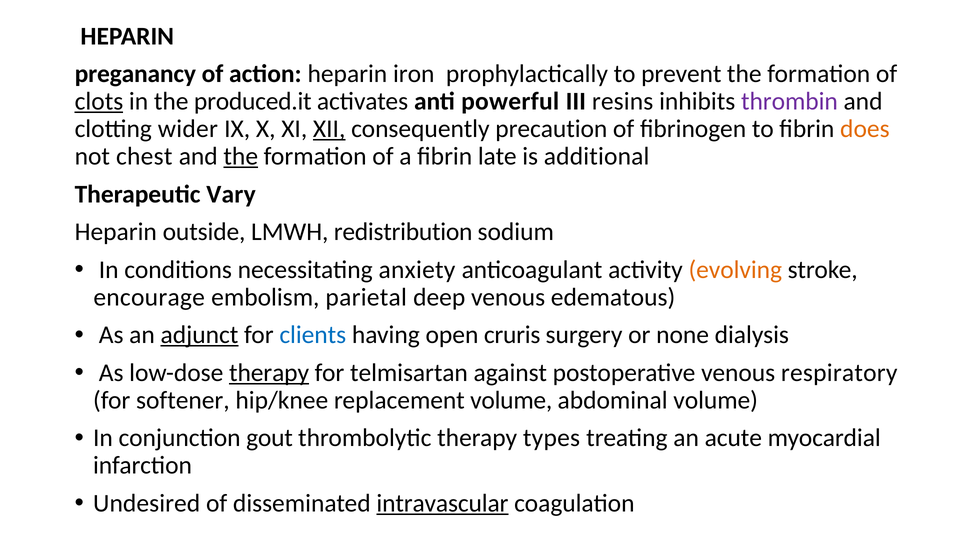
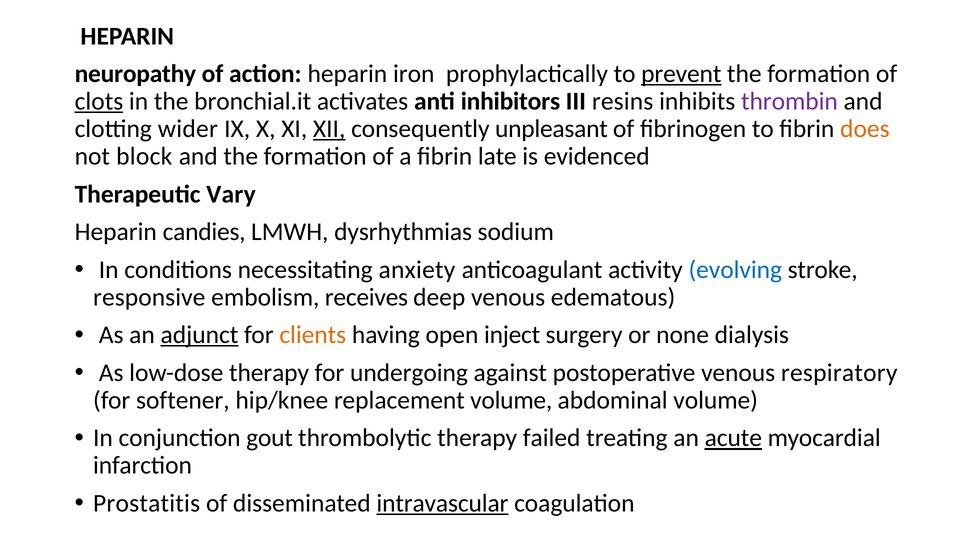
preganancy: preganancy -> neuropathy (135, 74)
prevent underline: none -> present (681, 74)
produced.it: produced.it -> bronchial.it (253, 101)
powerful: powerful -> inhibitors (510, 101)
precaution: precaution -> unpleasant (551, 129)
chest: chest -> block (144, 157)
the underline: present -> none (241, 157)
additional: additional -> evidenced (597, 157)
outside: outside -> candies (204, 232)
redistribution: redistribution -> dysrhythmias (403, 232)
evolving colour: orange -> blue (735, 270)
encourage: encourage -> responsive (149, 297)
parietal: parietal -> receives (366, 297)
clients colour: blue -> orange (313, 335)
cruris: cruris -> inject (512, 335)
therapy underline: present -> none (269, 373)
telmisartan: telmisartan -> undergoing (409, 373)
types: types -> failed (552, 438)
acute underline: none -> present (733, 438)
Undesired: Undesired -> Prostatitis (147, 504)
